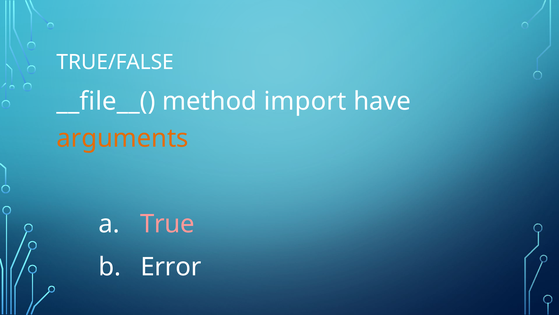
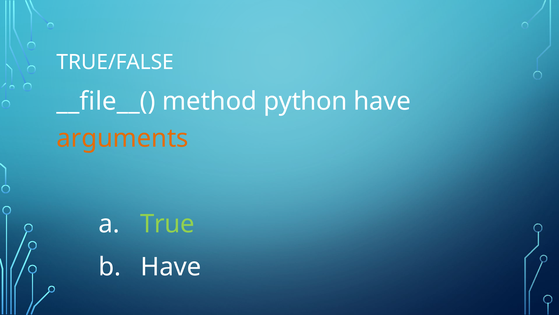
import: import -> python (305, 101)
True colour: pink -> light green (167, 224)
b Error: Error -> Have (171, 267)
